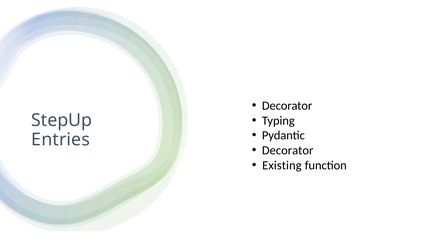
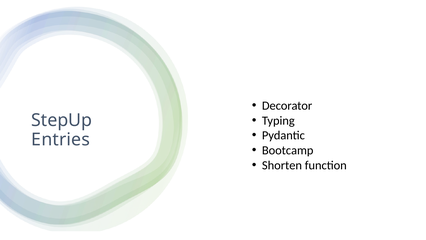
Decorator: Decorator -> Bootcamp (288, 150)
Existing: Existing -> Shorten (282, 165)
